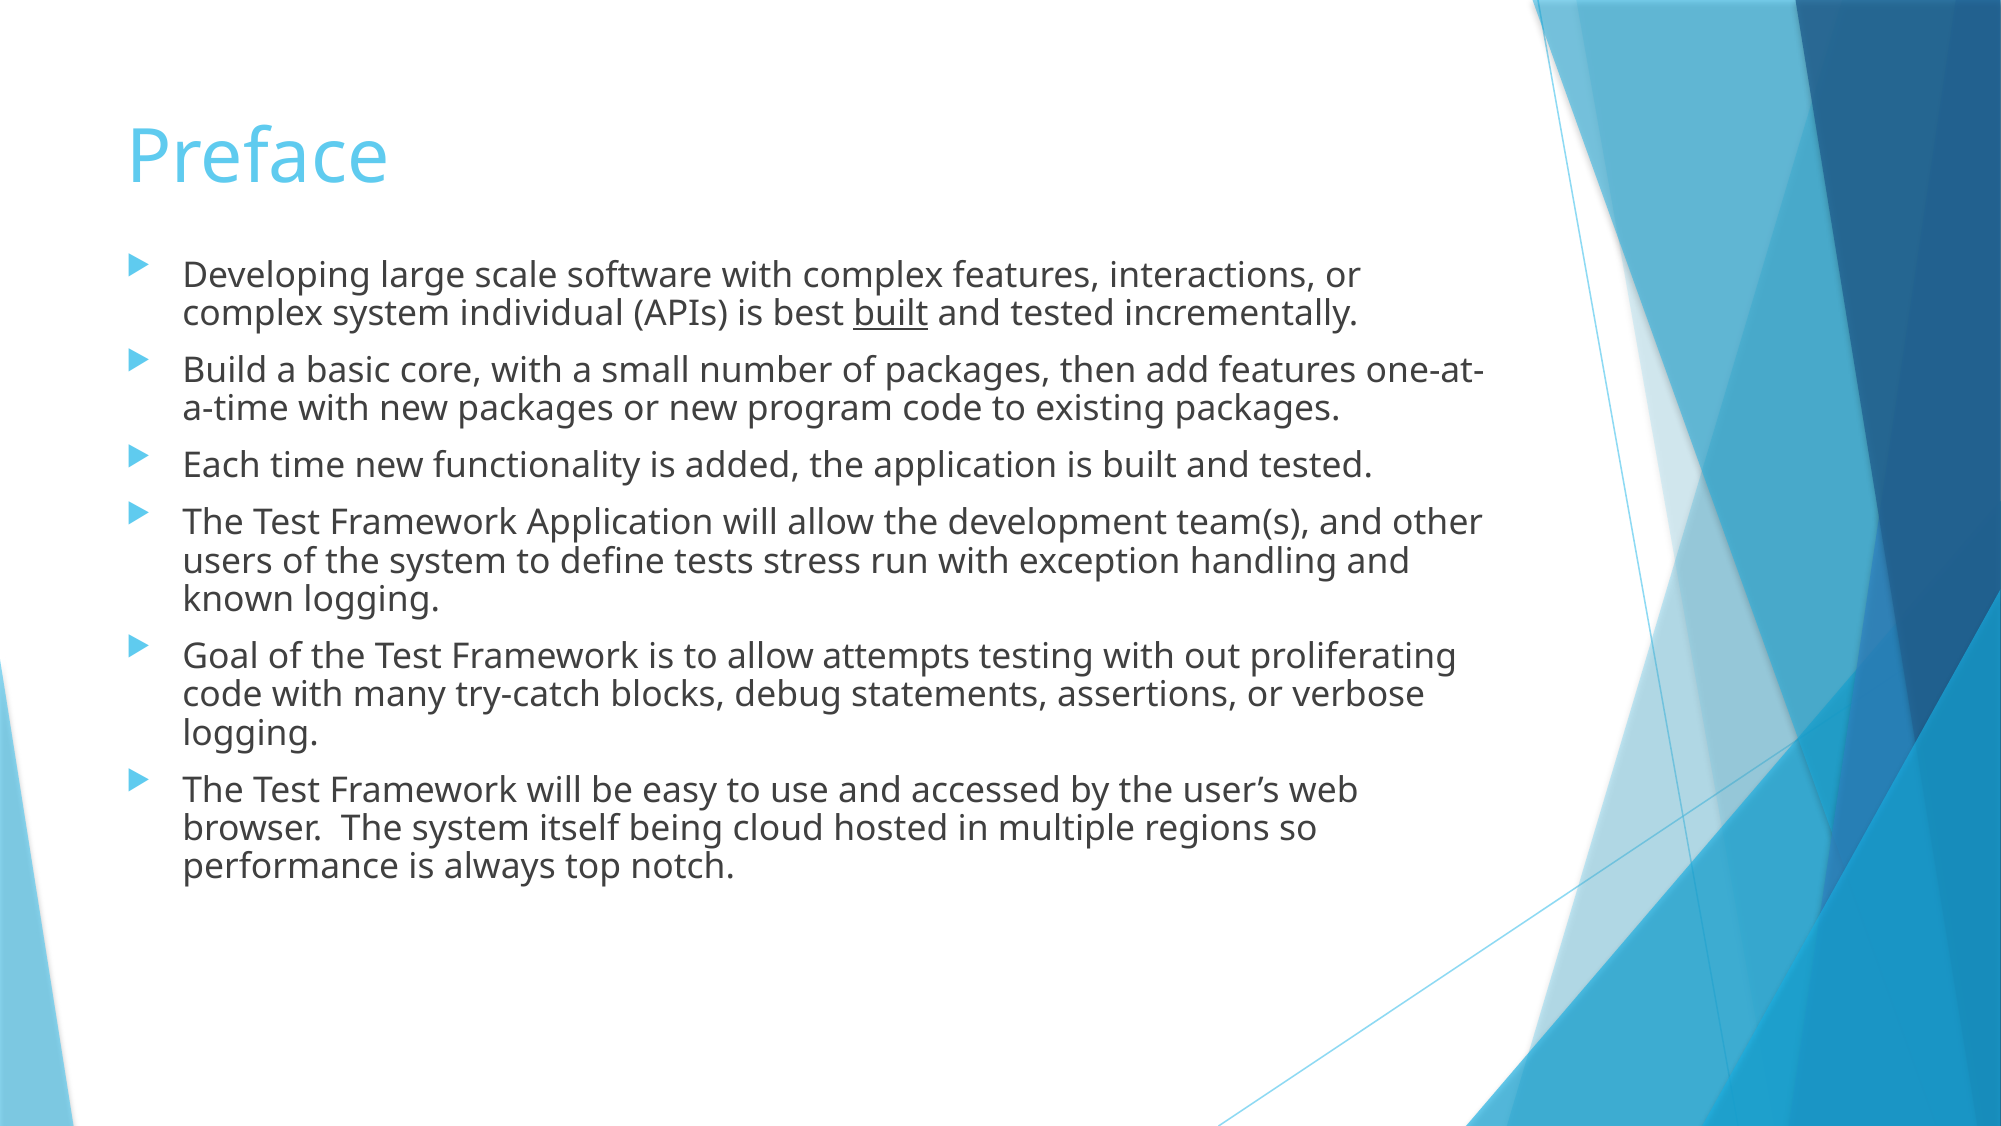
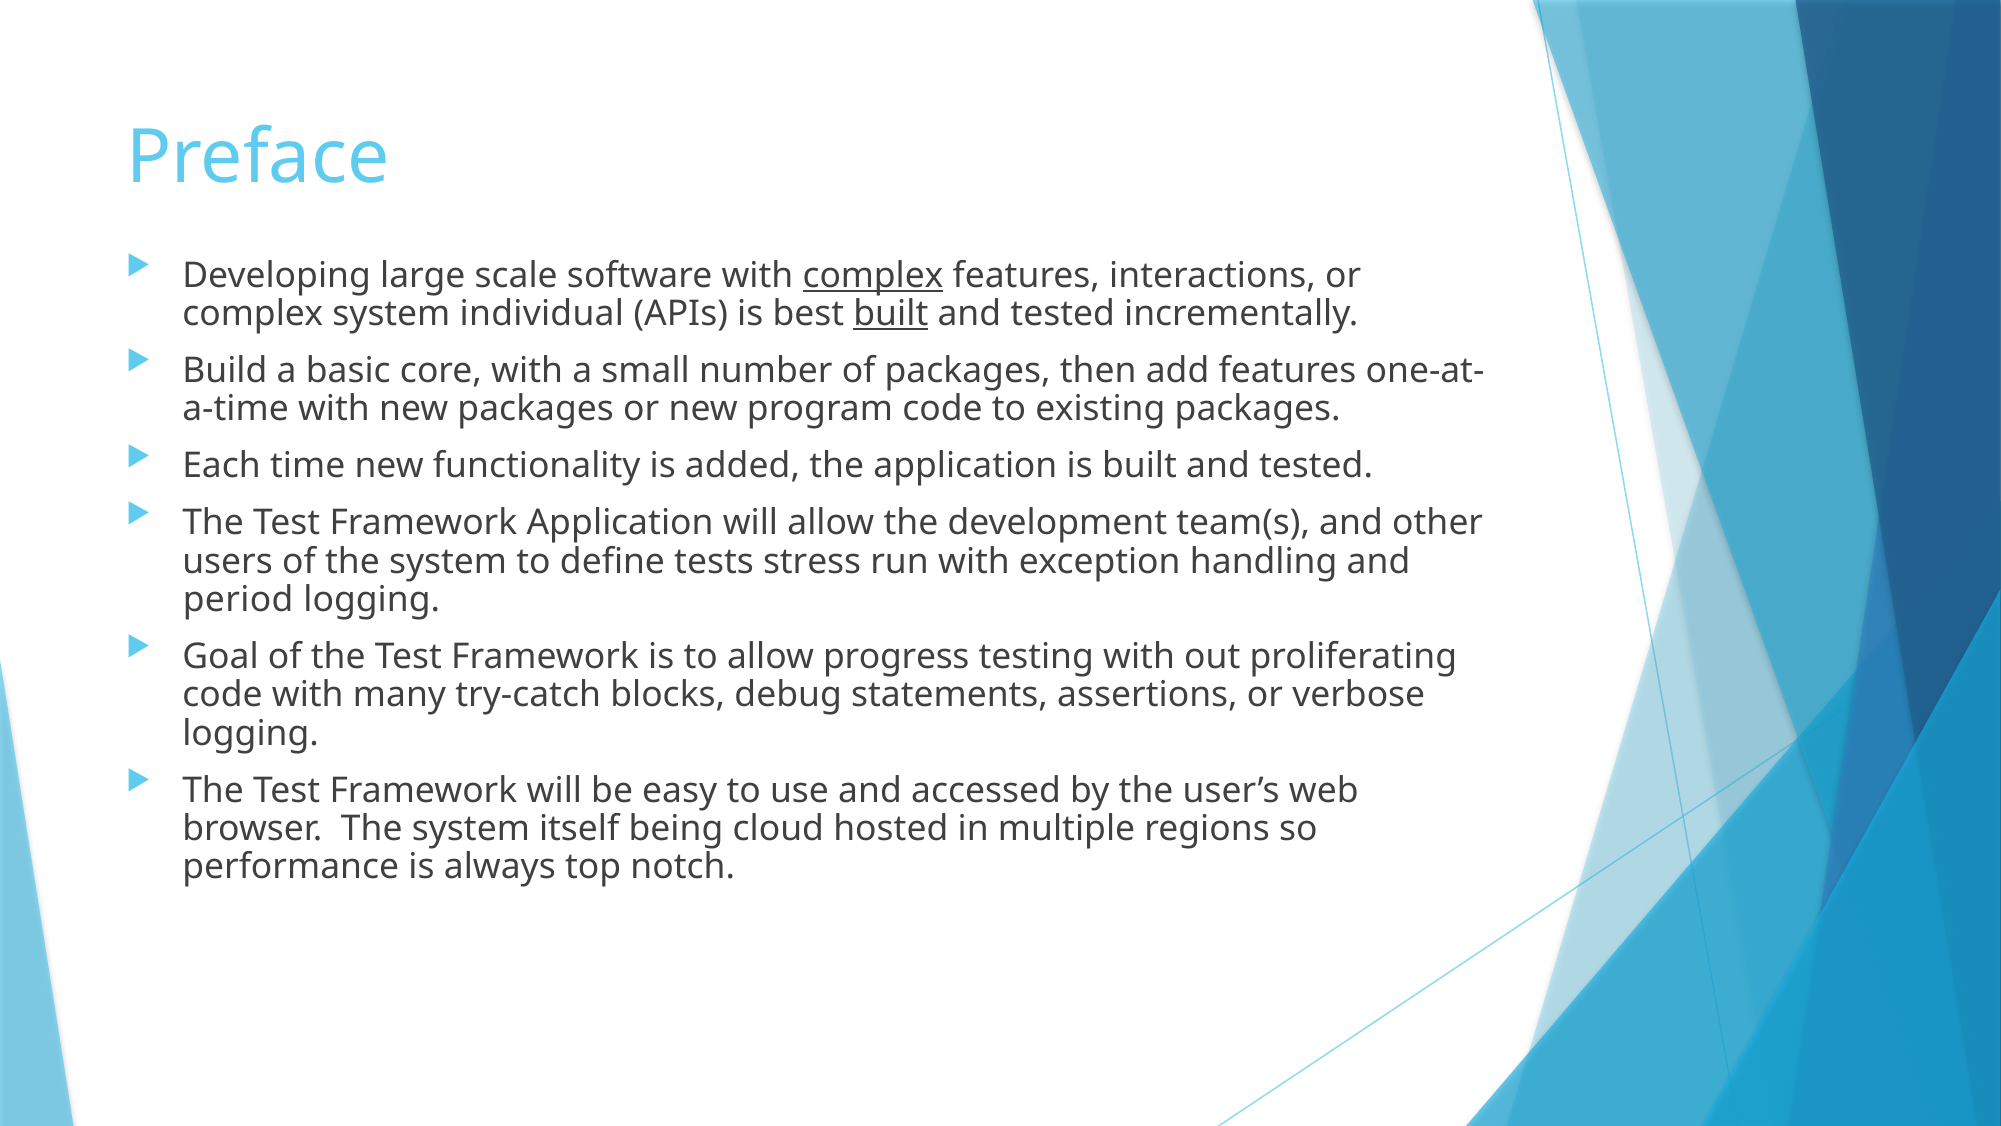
complex underline: none -> present (873, 275)
known: known -> period (238, 600)
attempts: attempts -> progress (896, 657)
